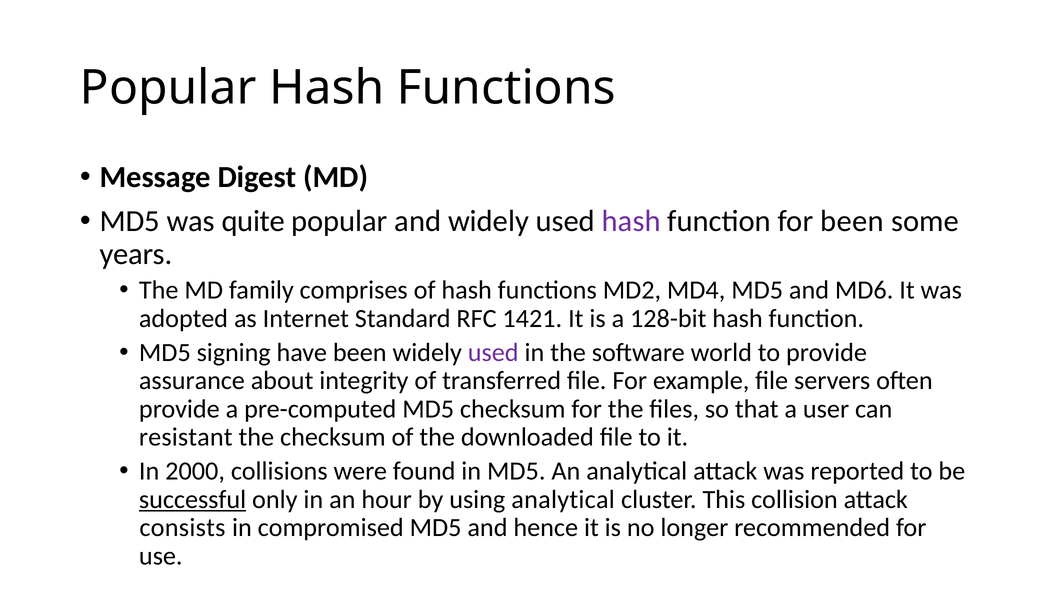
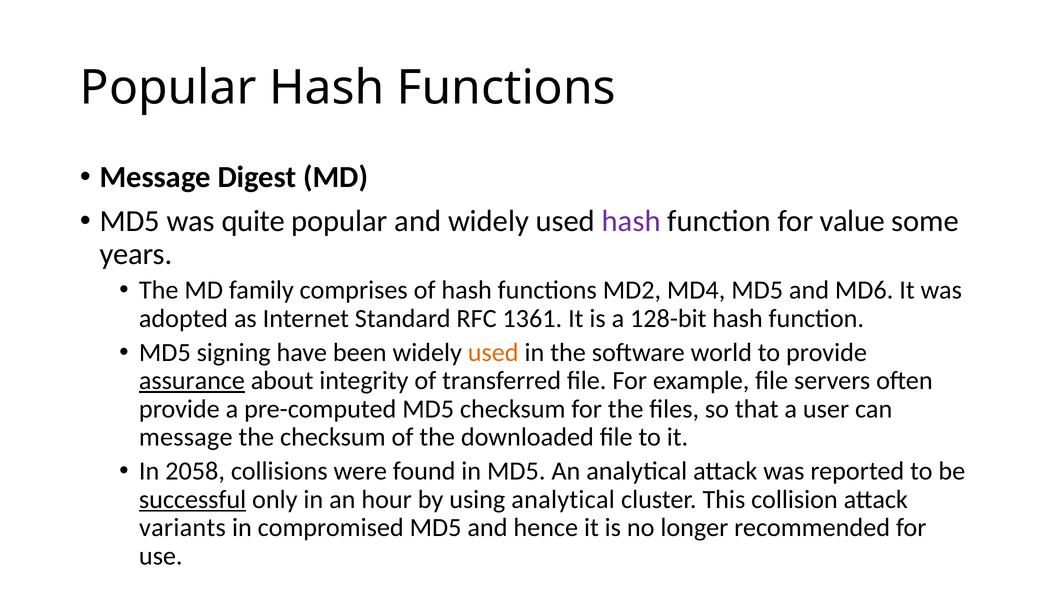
for been: been -> value (852, 221)
1421: 1421 -> 1361 (532, 319)
used colour: purple -> orange (493, 352)
assurance underline: none -> present (192, 381)
resistant: resistant -> message (186, 437)
2000: 2000 -> 2058 (195, 471)
consists: consists -> variants (182, 528)
